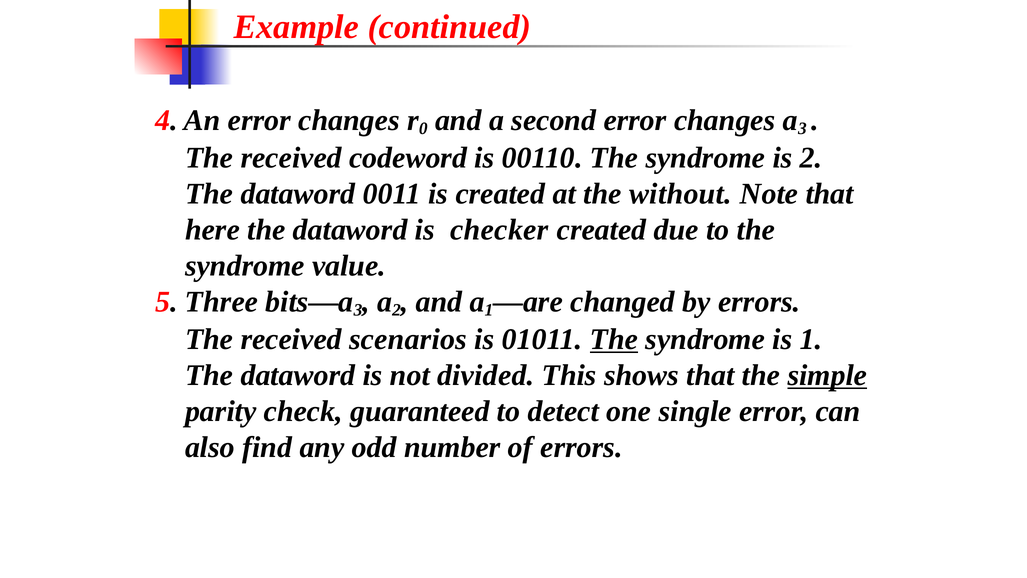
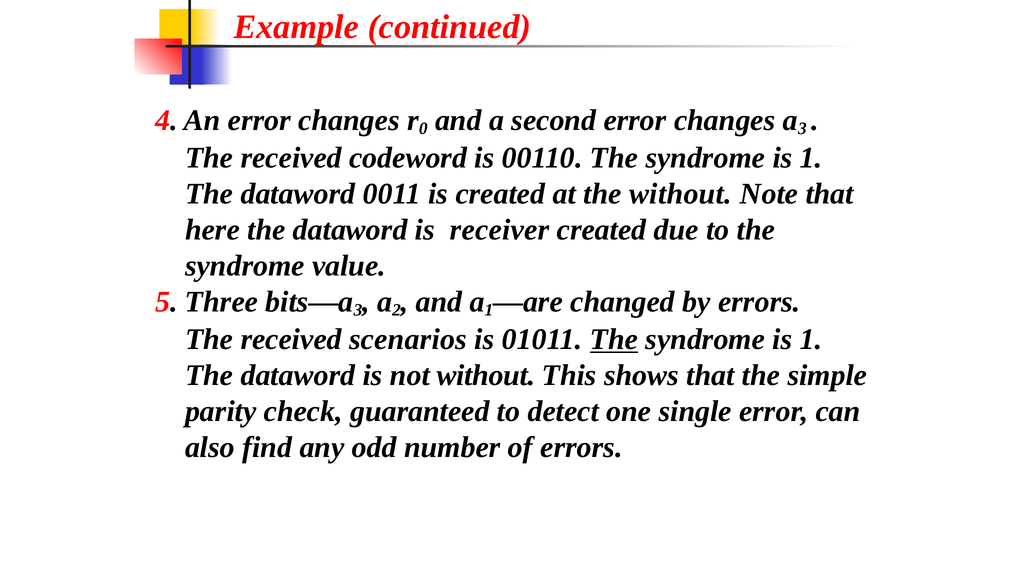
2: 2 -> 1 (811, 158)
checker: checker -> receiver (499, 230)
not divided: divided -> without (486, 375)
simple underline: present -> none (827, 375)
